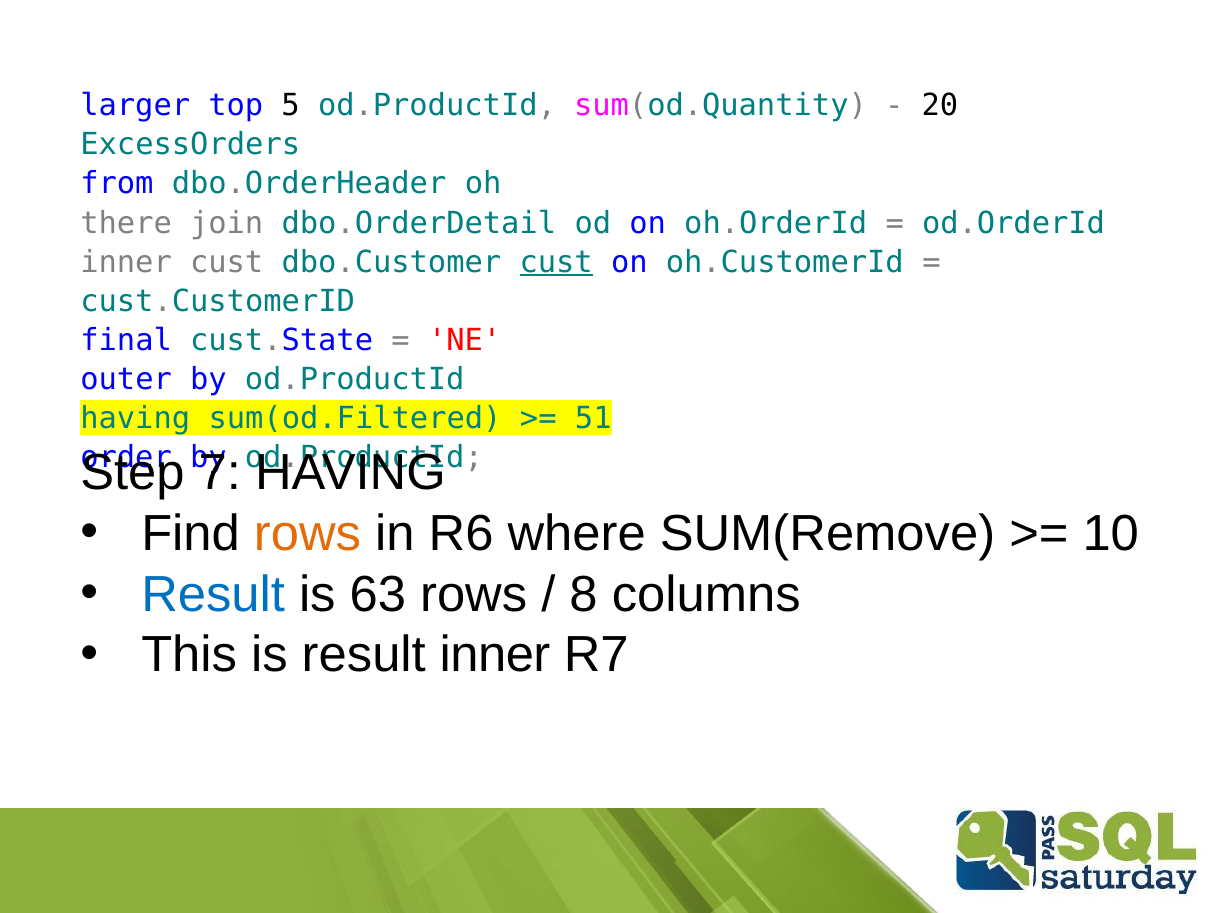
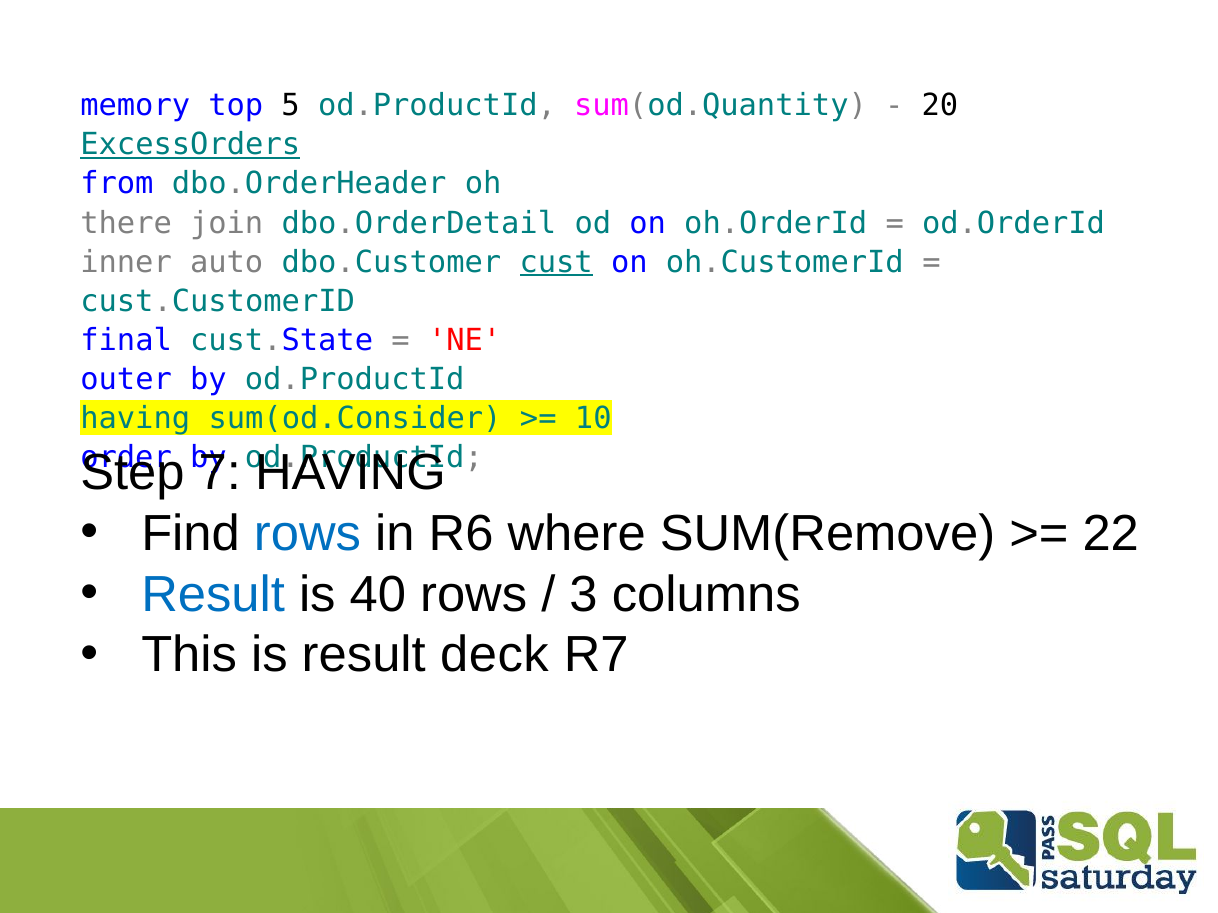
larger: larger -> memory (135, 106)
ExcessOrders underline: none -> present (190, 145)
inner cust: cust -> auto (227, 262)
sum(od.Filtered: sum(od.Filtered -> sum(od.Consider (355, 419)
51: 51 -> 10 (593, 419)
rows colour: orange -> blue (307, 534)
10: 10 -> 22 (1111, 534)
63: 63 -> 40 (378, 595)
8: 8 -> 3 (584, 595)
result inner: inner -> deck (495, 656)
